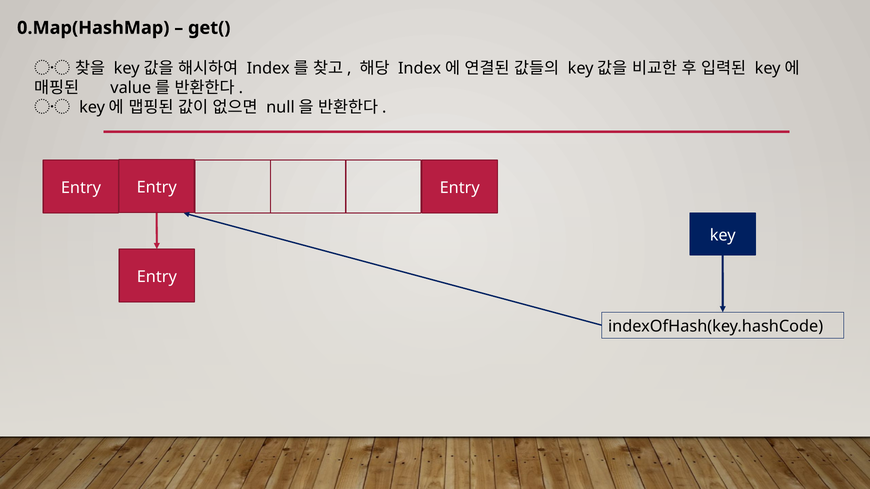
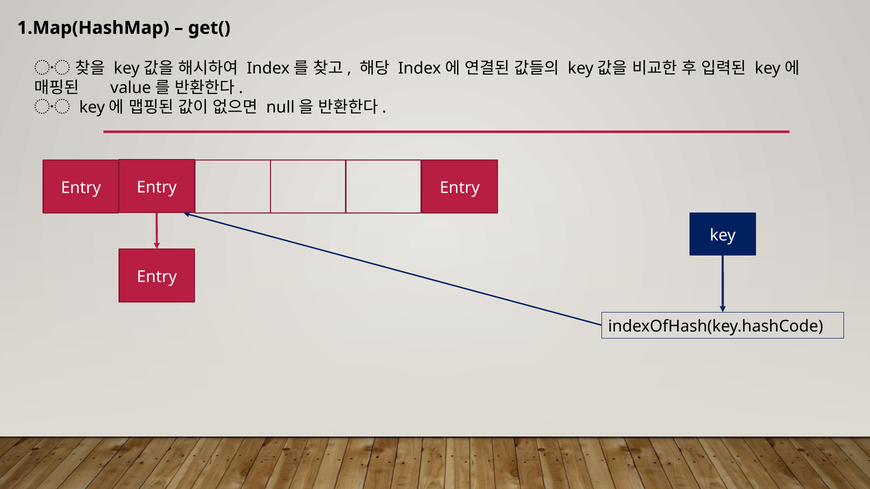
0.Map(HashMap: 0.Map(HashMap -> 1.Map(HashMap (93, 28)
